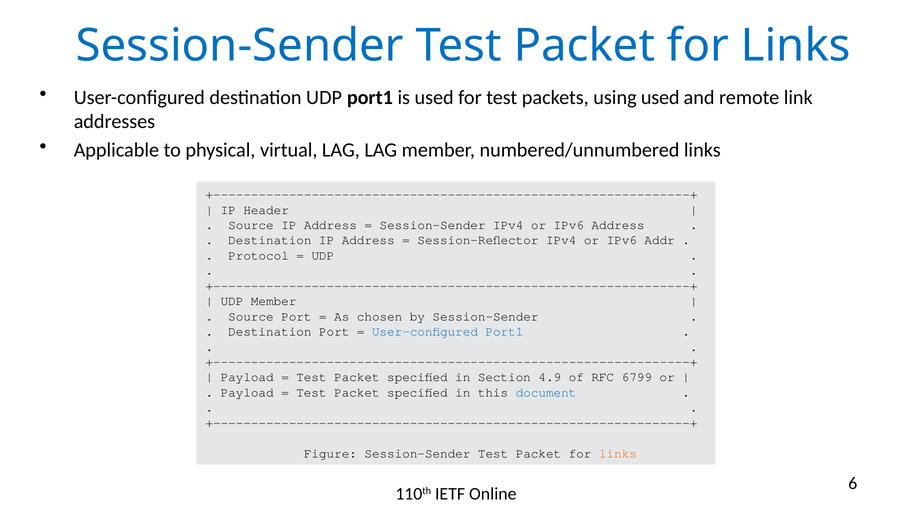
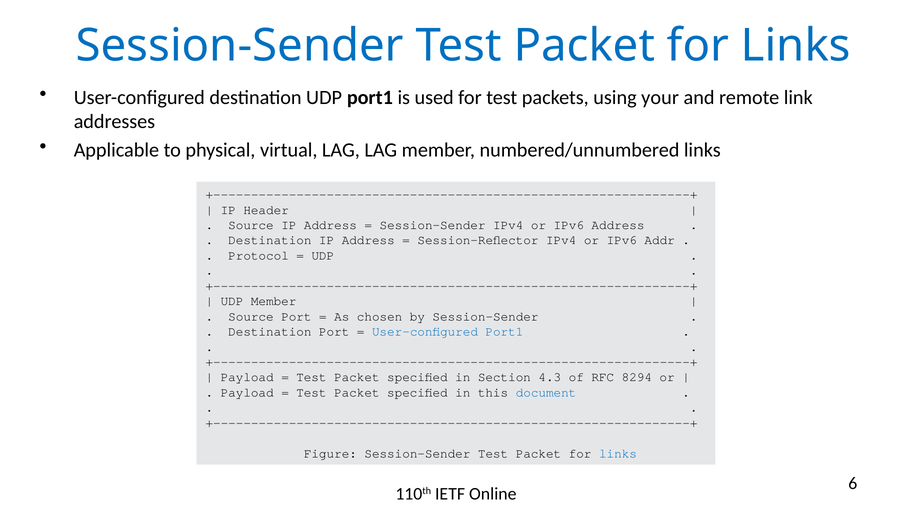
using used: used -> your (660, 97)
4.9: 4.9 -> 4.3 (550, 377)
6799: 6799 -> 8294 (637, 377)
links colour: orange -> blue (618, 453)
